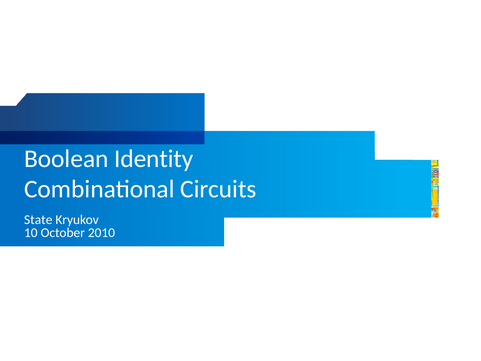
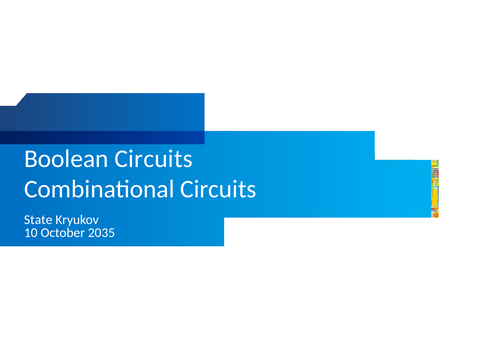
Boolean Identity: Identity -> Circuits (154, 159)
2010: 2010 -> 2035 (101, 232)
